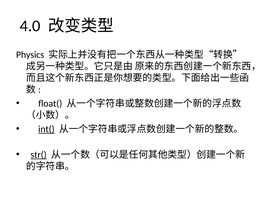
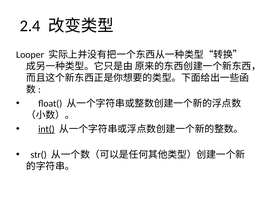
4.0: 4.0 -> 2.4 (30, 26)
Physics: Physics -> Looper (30, 55)
str( underline: present -> none (39, 155)
